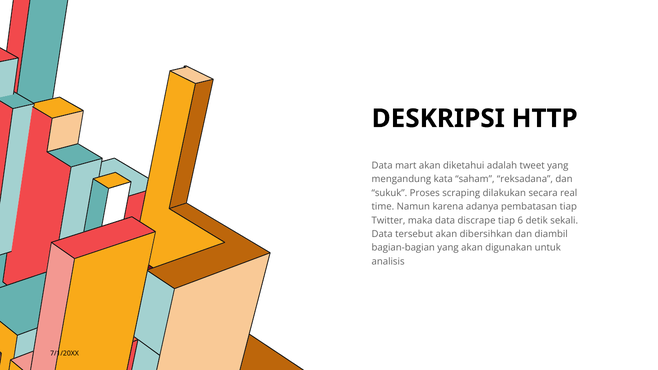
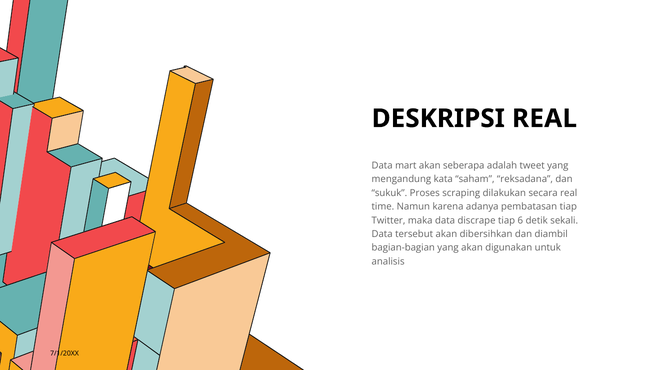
DESKRIPSI HTTP: HTTP -> REAL (545, 119)
diketahui: diketahui -> seberapa (464, 166)
